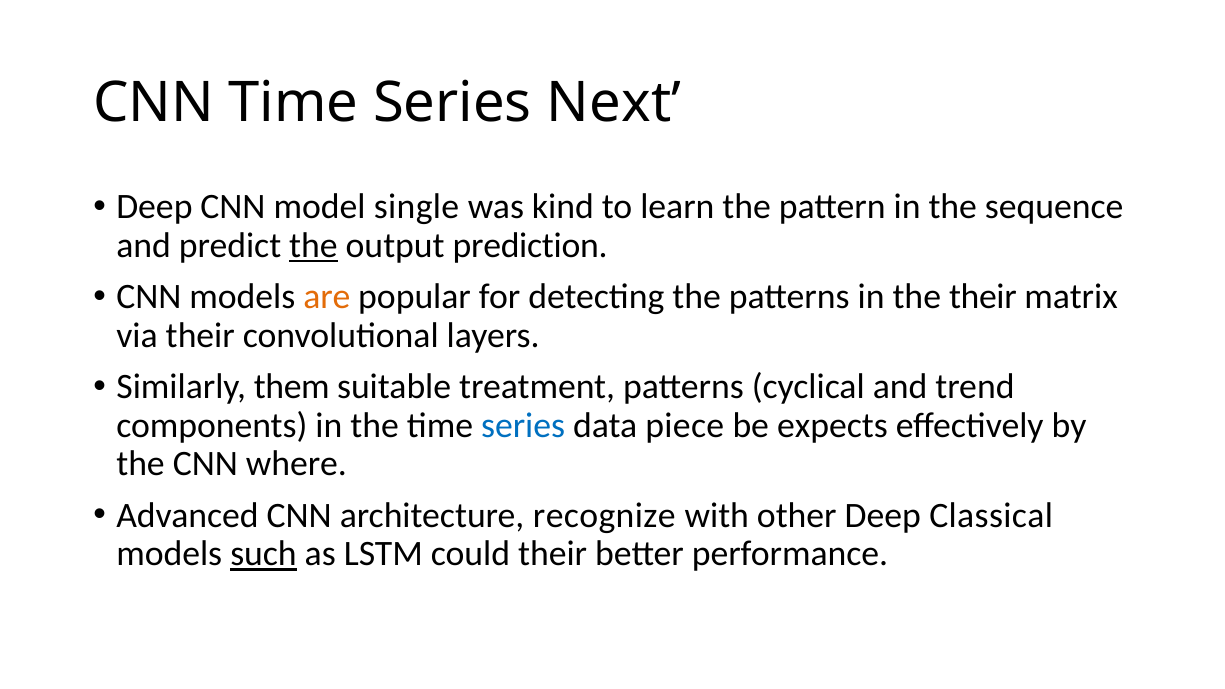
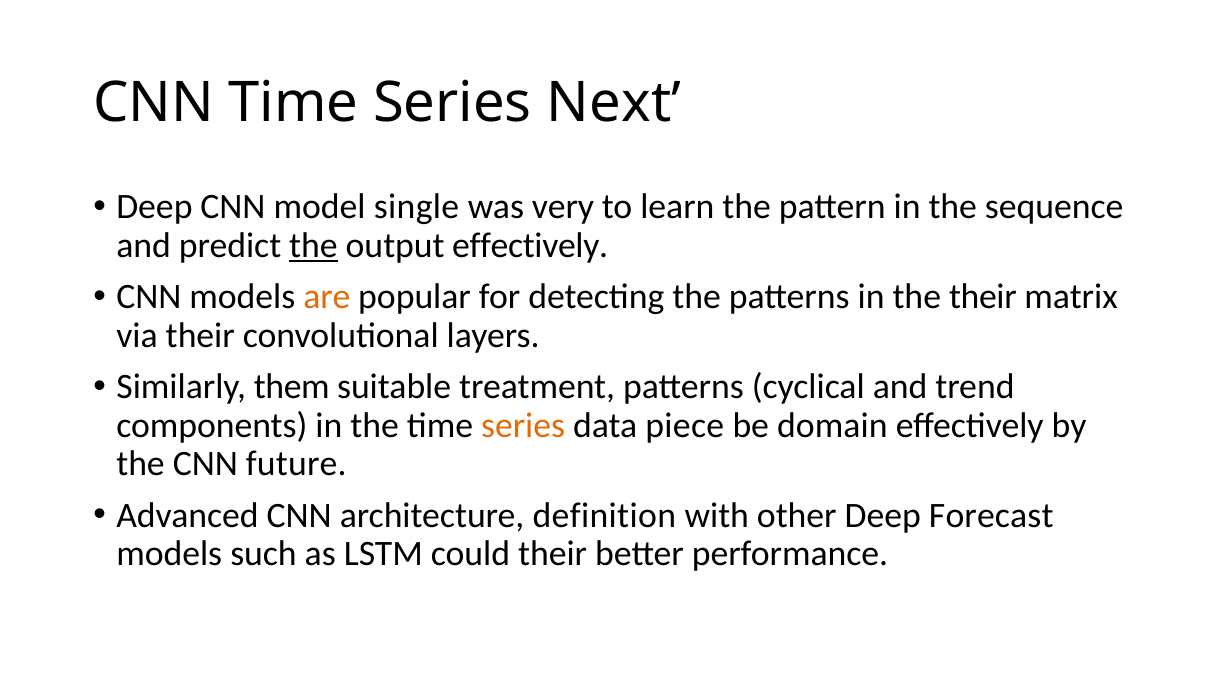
kind: kind -> very (563, 207)
output prediction: prediction -> effectively (530, 246)
series colour: blue -> orange (523, 426)
expects: expects -> domain (832, 426)
where: where -> future (296, 464)
recognize: recognize -> definition (604, 516)
Classical: Classical -> Forecast (991, 516)
such underline: present -> none (264, 554)
